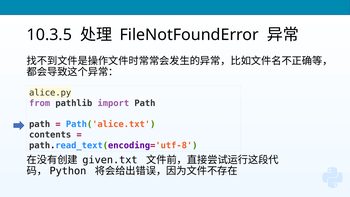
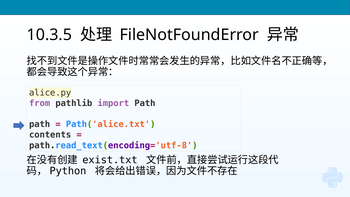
given.txt: given.txt -> exist.txt (110, 160)
